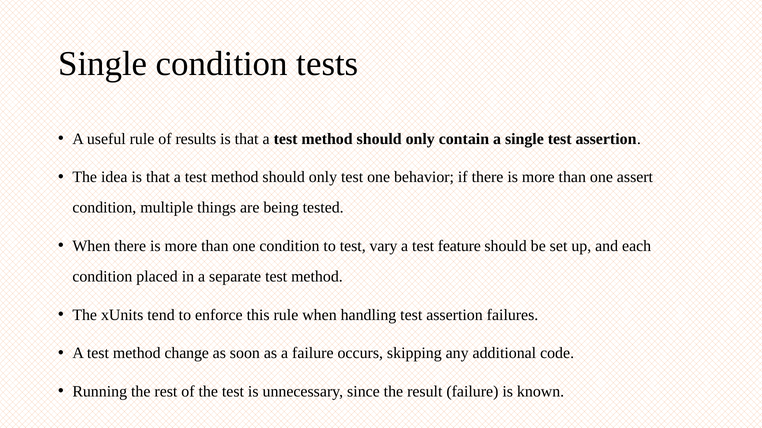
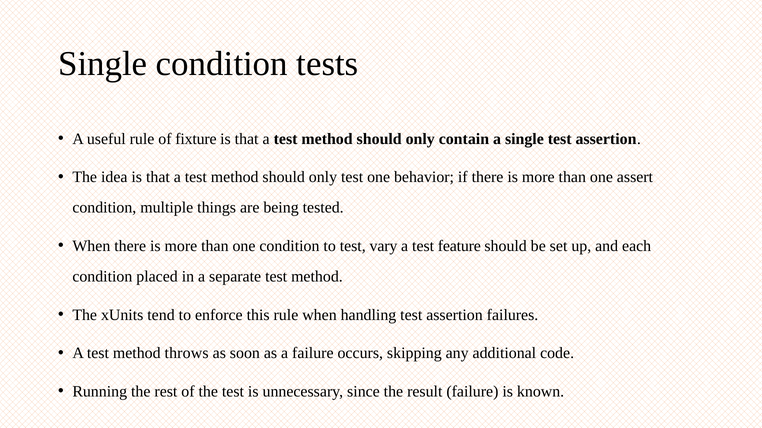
results: results -> fixture (196, 139)
change: change -> throws (187, 354)
